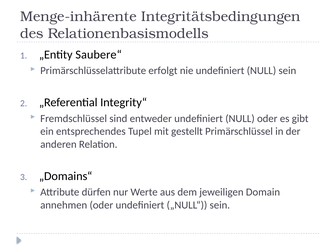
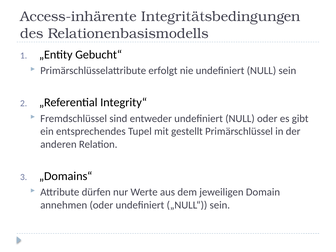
Menge-inhärente: Menge-inhärente -> Access-inhärente (78, 17)
Saubere“: Saubere“ -> Gebucht“ (99, 55)
